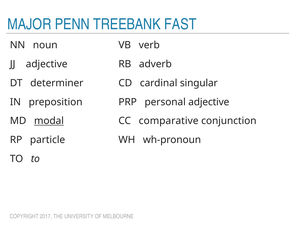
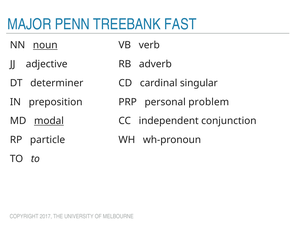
noun underline: none -> present (45, 45)
personal adjective: adjective -> problem (209, 102)
comparative: comparative -> independent (169, 121)
